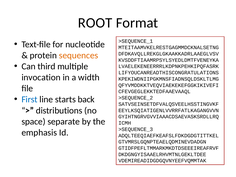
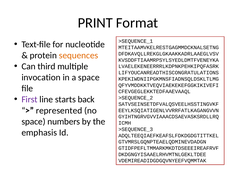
ROOT: ROOT -> PRINT (95, 23)
a width: width -> space (89, 77)
First colour: blue -> purple (29, 99)
distributions: distributions -> represented (59, 110)
separate: separate -> numbers (64, 122)
